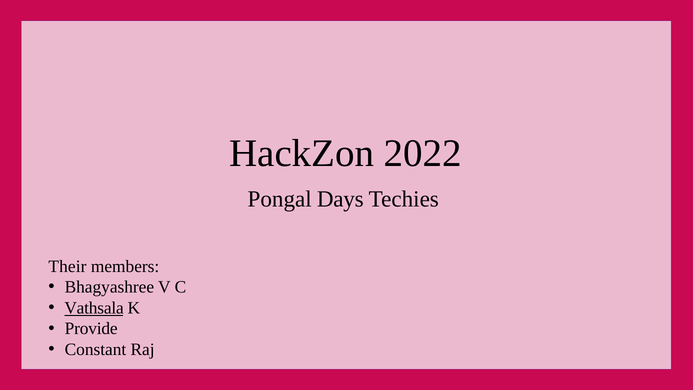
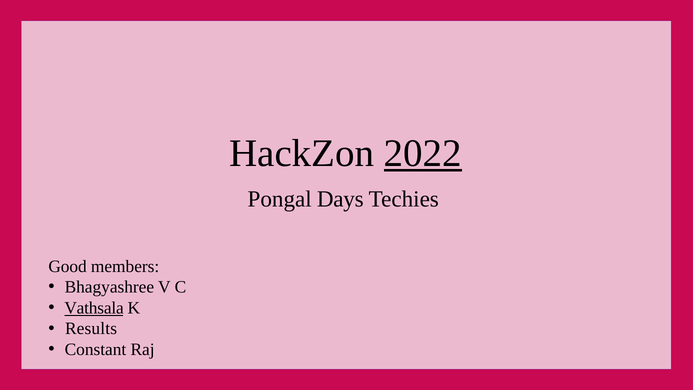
2022 underline: none -> present (423, 153)
Their: Their -> Good (68, 266)
Provide: Provide -> Results (91, 329)
